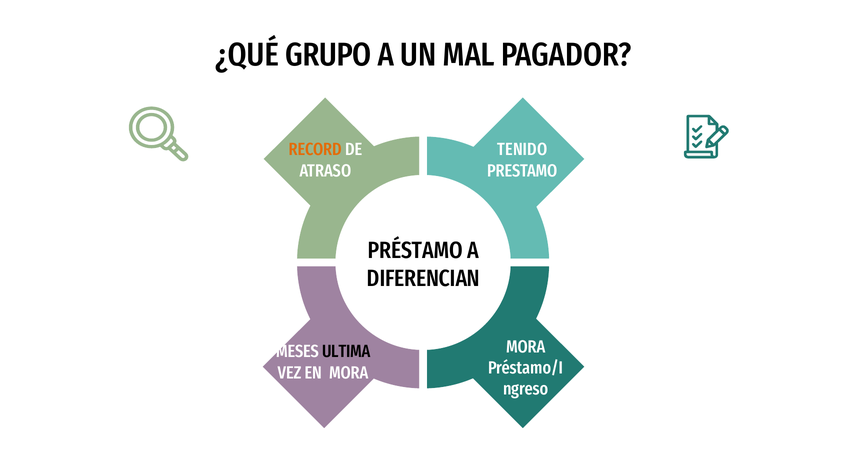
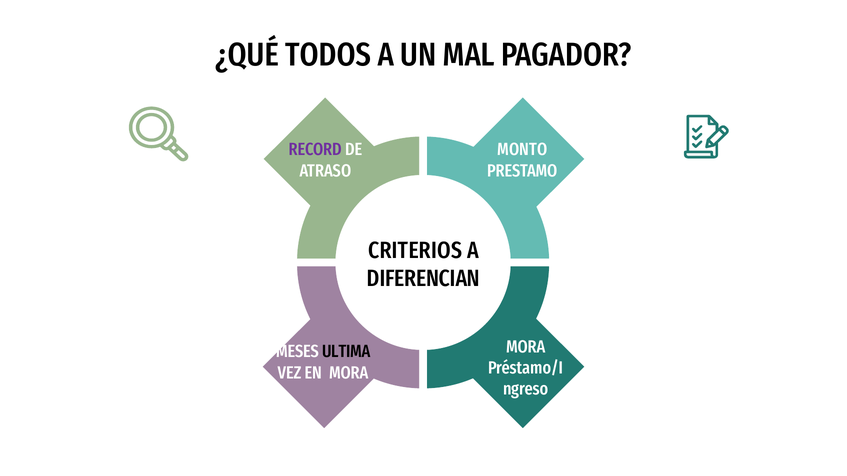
GRUPO: GRUPO -> TODOS (328, 55)
RECORD colour: orange -> purple (315, 150)
TENIDO: TENIDO -> MONTO (522, 150)
PRÉSTAMO: PRÉSTAMO -> CRITERIOS (415, 251)
